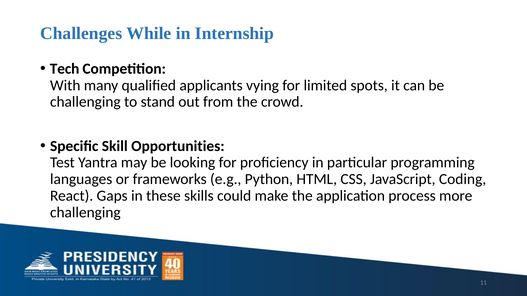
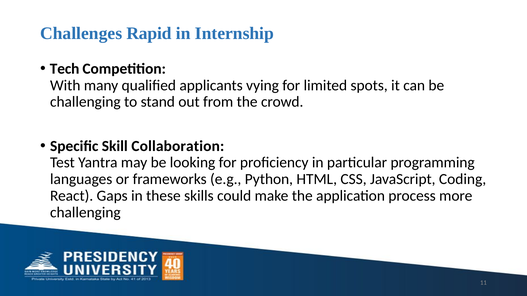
While: While -> Rapid (149, 33)
Opportunities: Opportunities -> Collaboration (178, 146)
